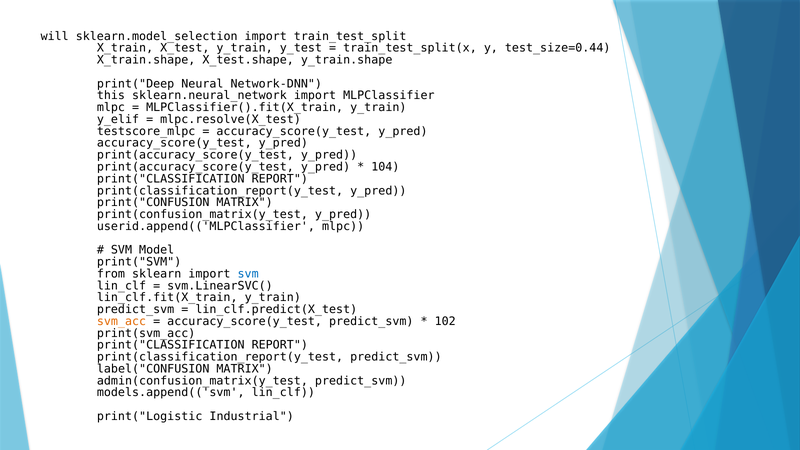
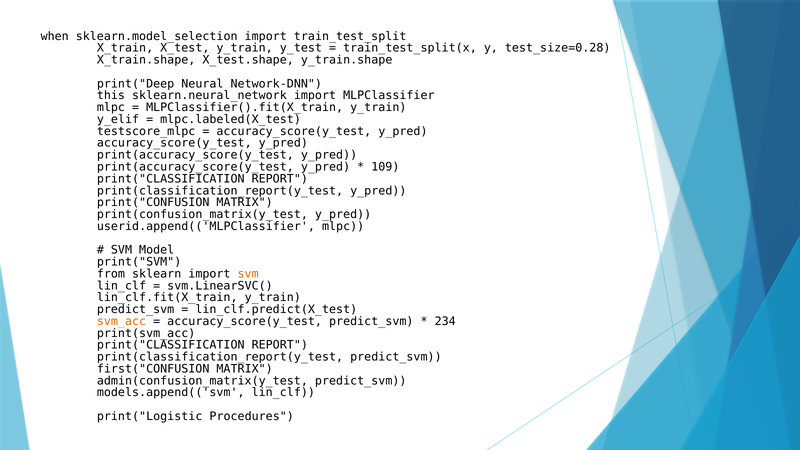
will: will -> when (55, 36)
test_size=0.44: test_size=0.44 -> test_size=0.28 (558, 48)
mlpc.resolve(X_test: mlpc.resolve(X_test -> mlpc.labeled(X_test (231, 119)
104: 104 -> 109 (385, 167)
svm colour: blue -> orange (248, 274)
102: 102 -> 234 (445, 321)
label("CONFUSION: label("CONFUSION -> first("CONFUSION (153, 369)
Industrial: Industrial -> Procedures (252, 416)
